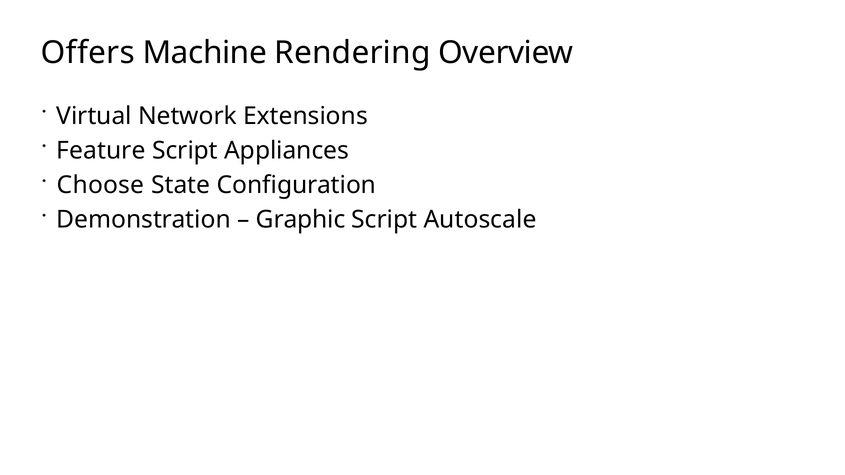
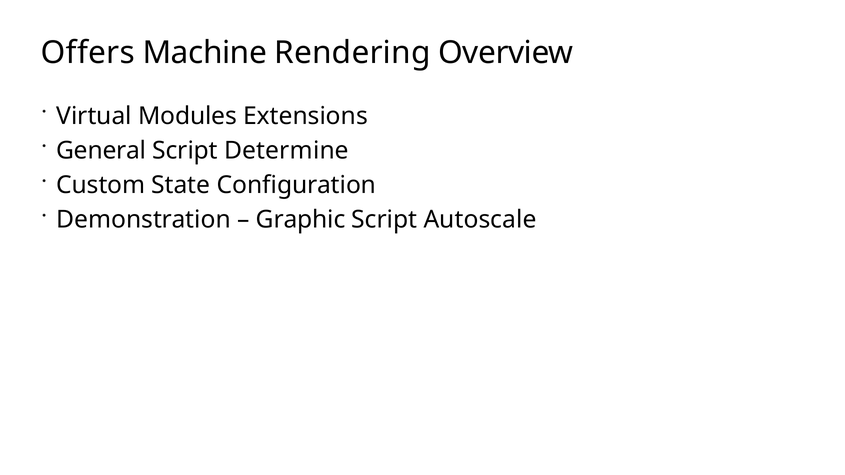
Network: Network -> Modules (188, 116)
Feature: Feature -> General (101, 151)
Appliances: Appliances -> Determine (287, 151)
Choose: Choose -> Custom (101, 185)
